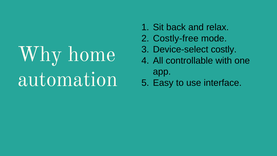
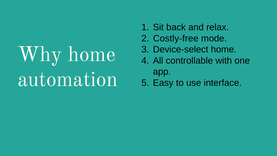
Device-select costly: costly -> home (224, 49)
